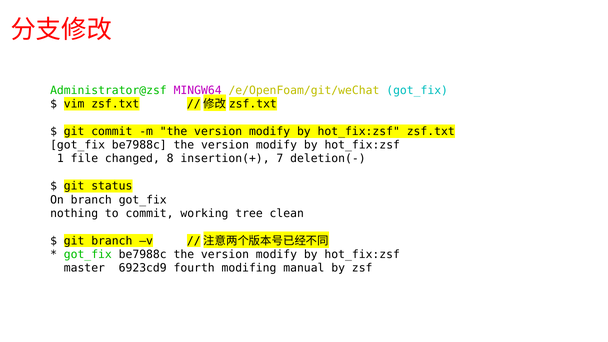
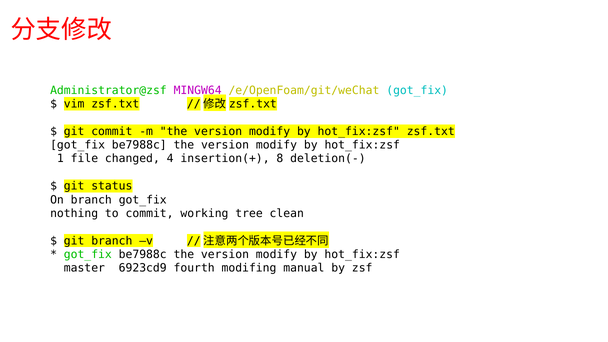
8: 8 -> 4 (170, 159)
7: 7 -> 8 (280, 159)
